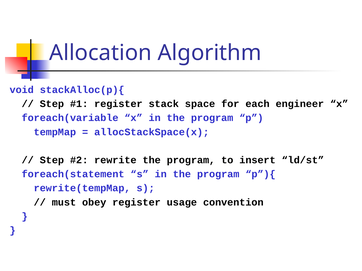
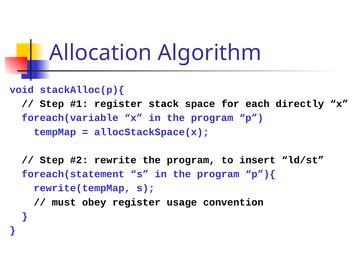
engineer: engineer -> directly (300, 104)
